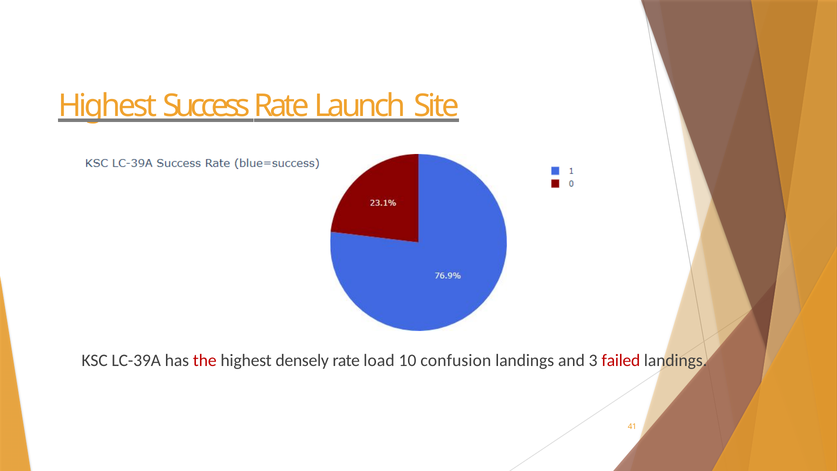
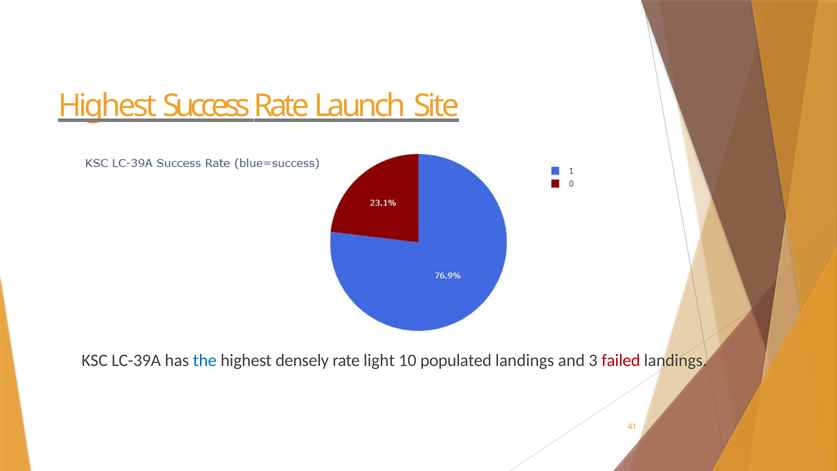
the colour: red -> blue (205, 360)
load: load -> light (379, 360)
confusion: confusion -> populated (456, 360)
